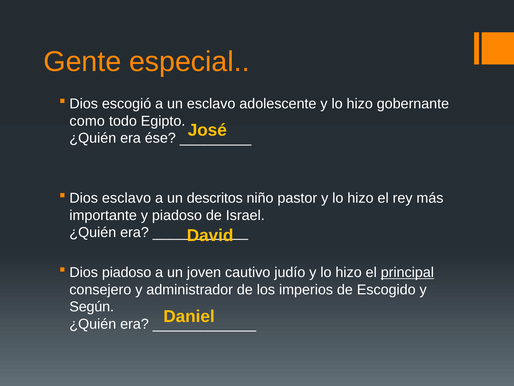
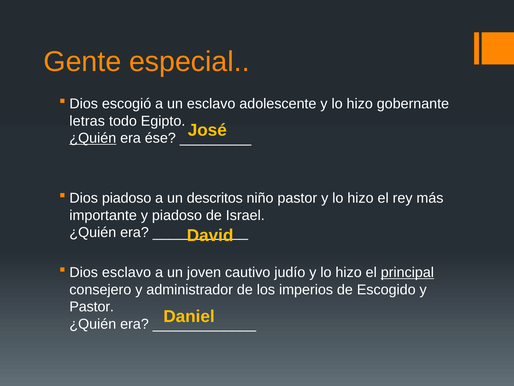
como: como -> letras (87, 121)
¿Quién underline: none -> present (93, 138)
Dios esclavo: esclavo -> piadoso (127, 198)
Dios piadoso: piadoso -> esclavo (127, 272)
Según: Según -> Pastor (92, 306)
